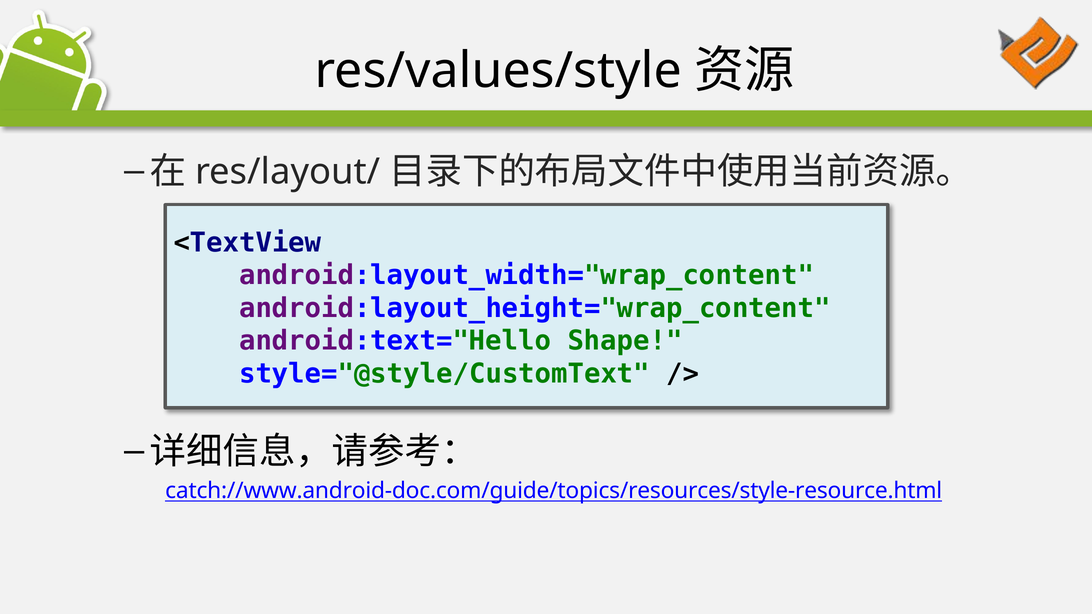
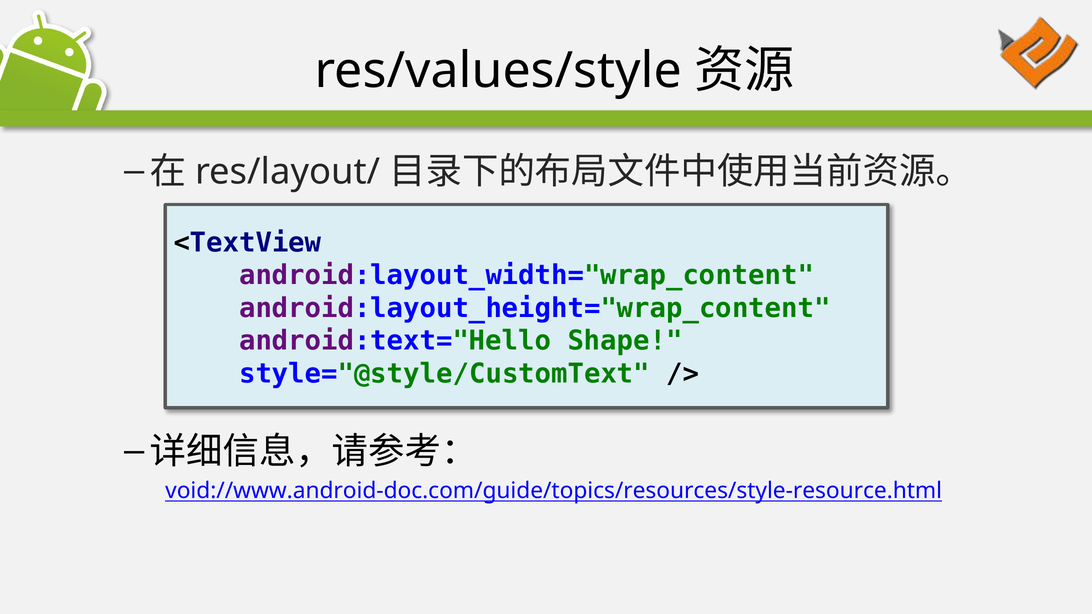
catch://www.android-doc.com/guide/topics/resources/style-resource.html: catch://www.android-doc.com/guide/topics/resources/style-resource.html -> void://www.android-doc.com/guide/topics/resources/style-resource.html (554, 491)
